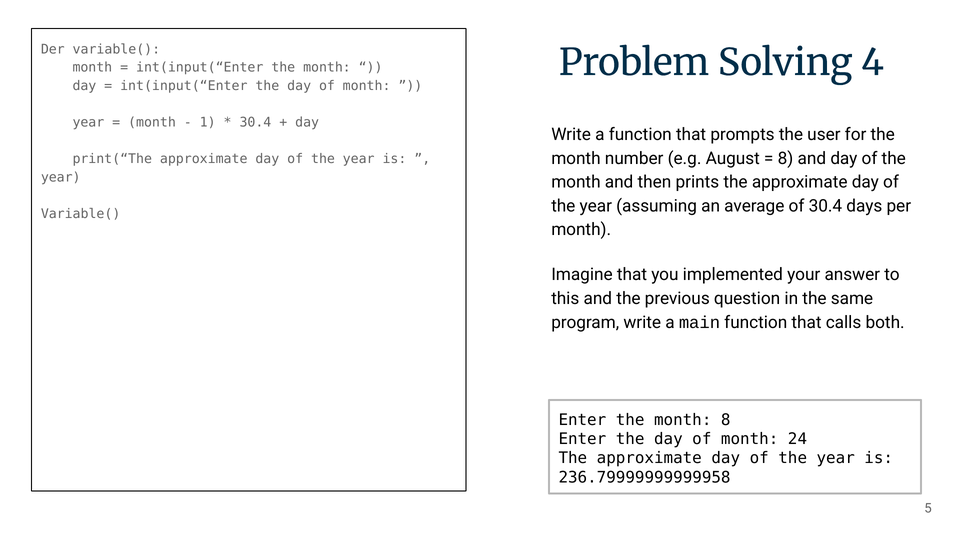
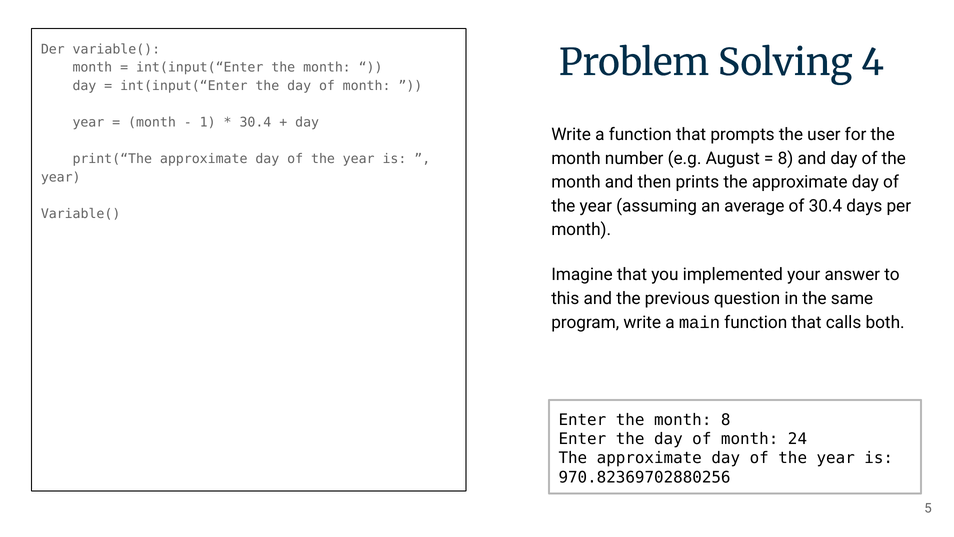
236.79999999999958: 236.79999999999958 -> 970.82369702880256 (645, 477)
